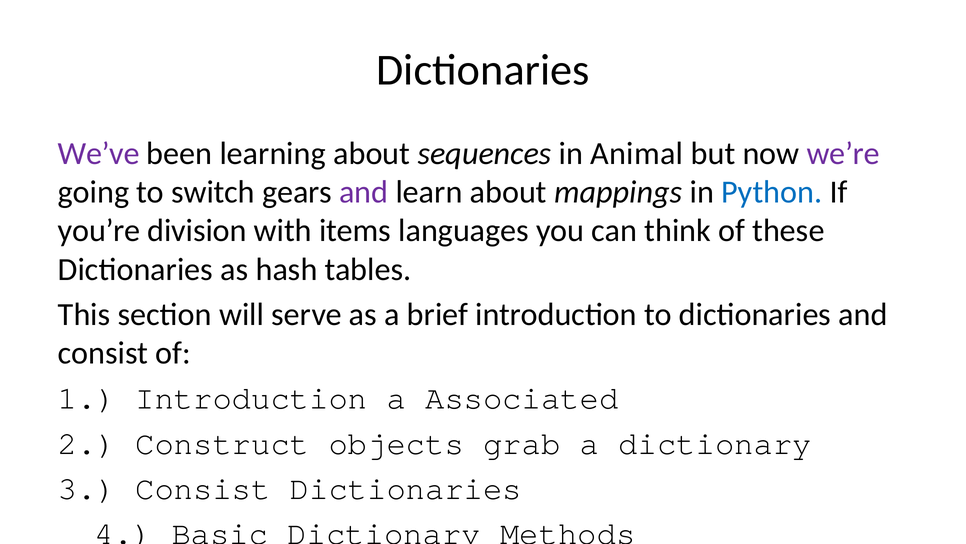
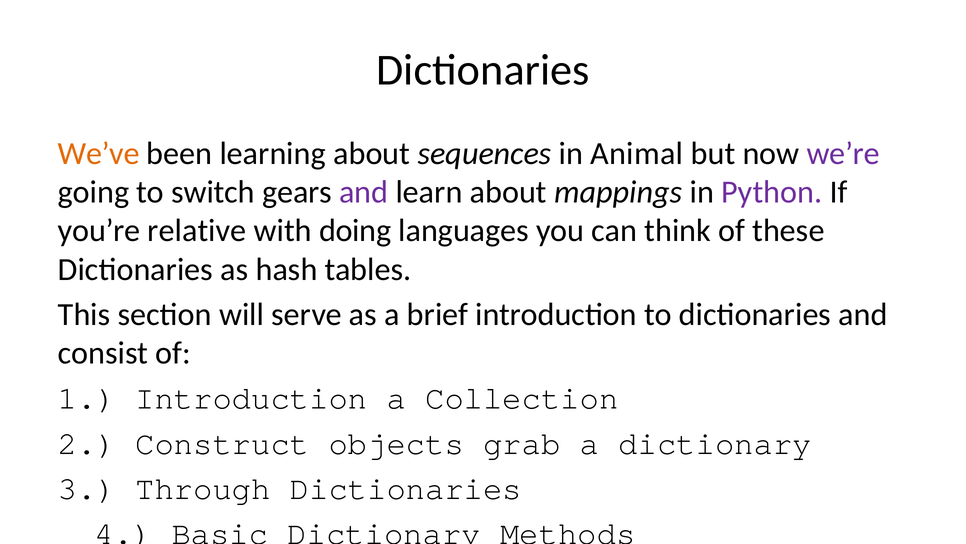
We’ve colour: purple -> orange (99, 153)
Python colour: blue -> purple (772, 192)
you’re division: division -> relative (197, 230)
with items: items -> doing (355, 230)
Associated: Associated -> Collection (522, 398)
3 Consist: Consist -> Through (203, 488)
